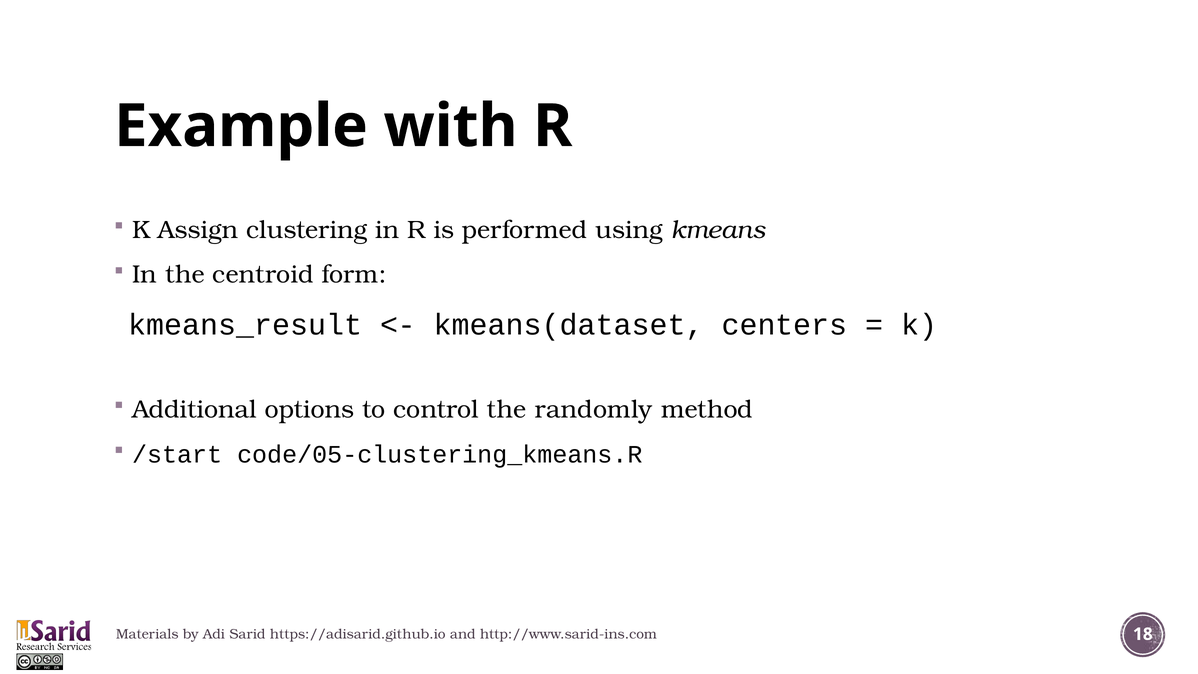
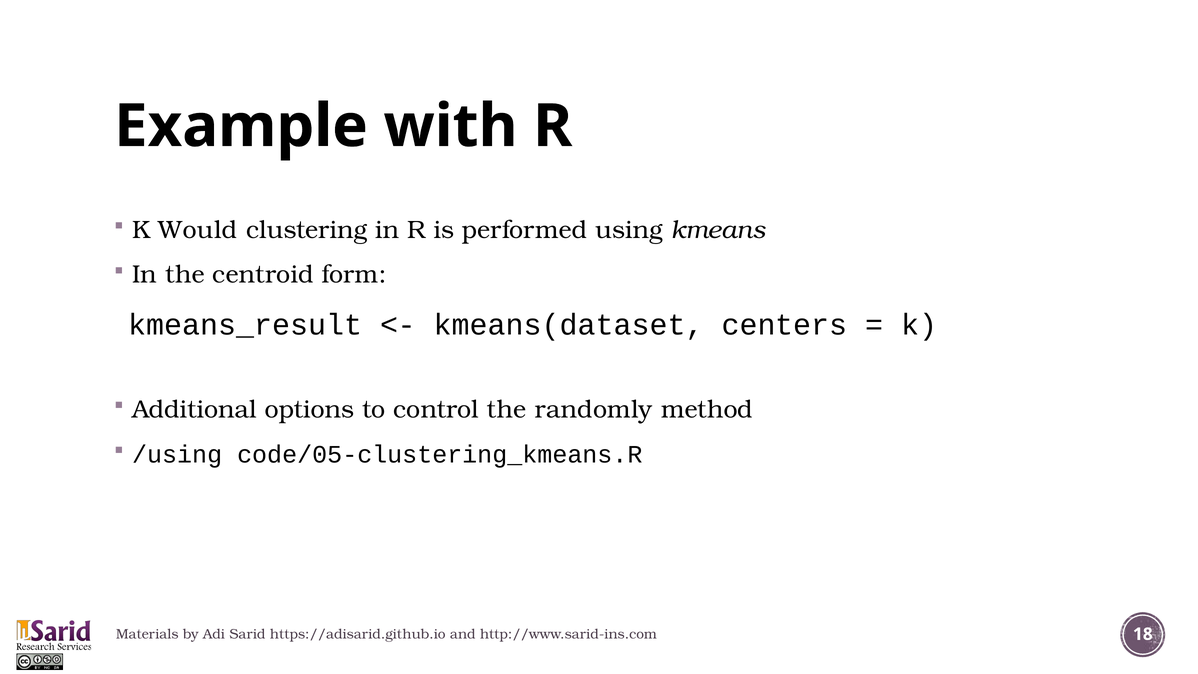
Assign: Assign -> Would (198, 230)
/start: /start -> /using (177, 455)
